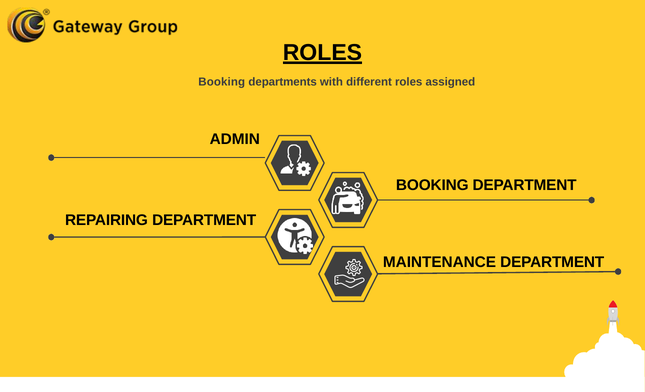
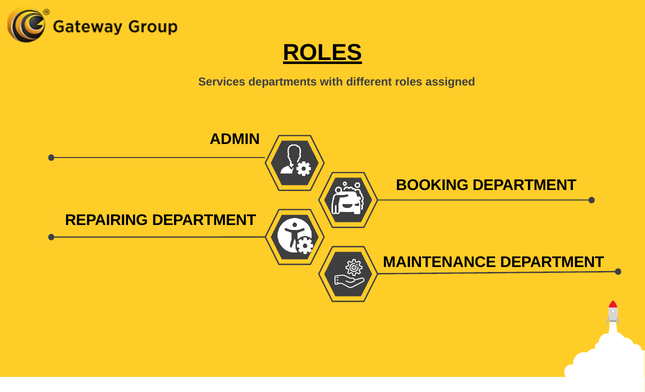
Booking: Booking -> Services (222, 82)
